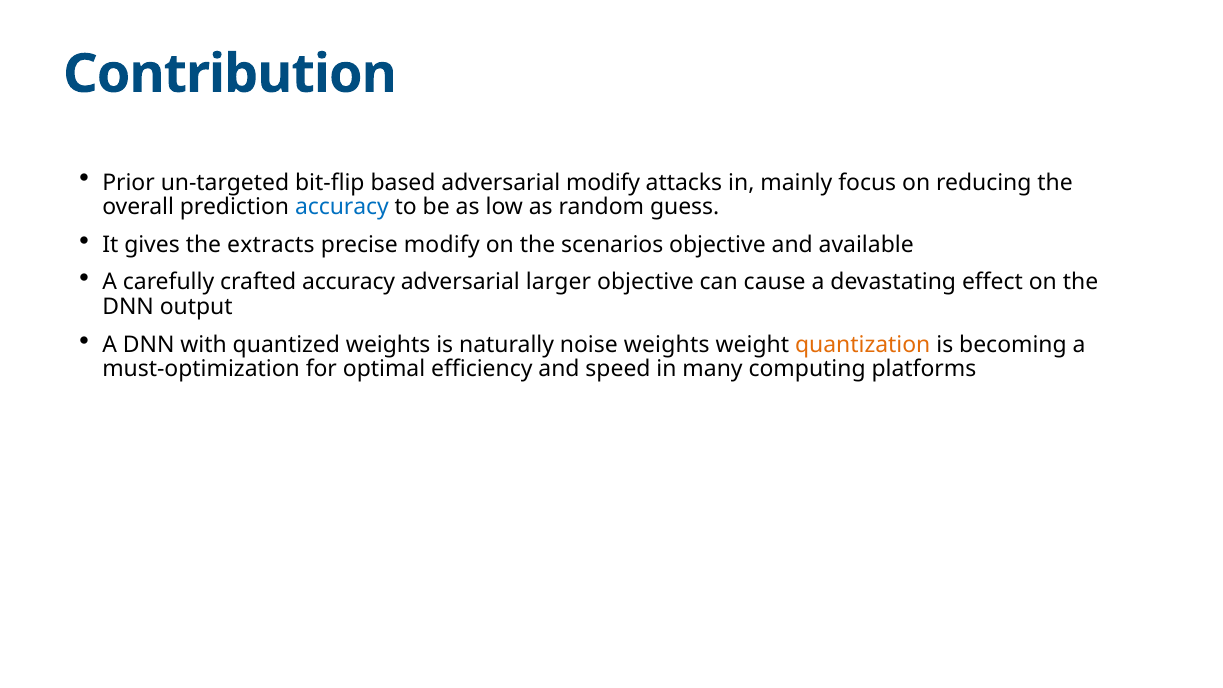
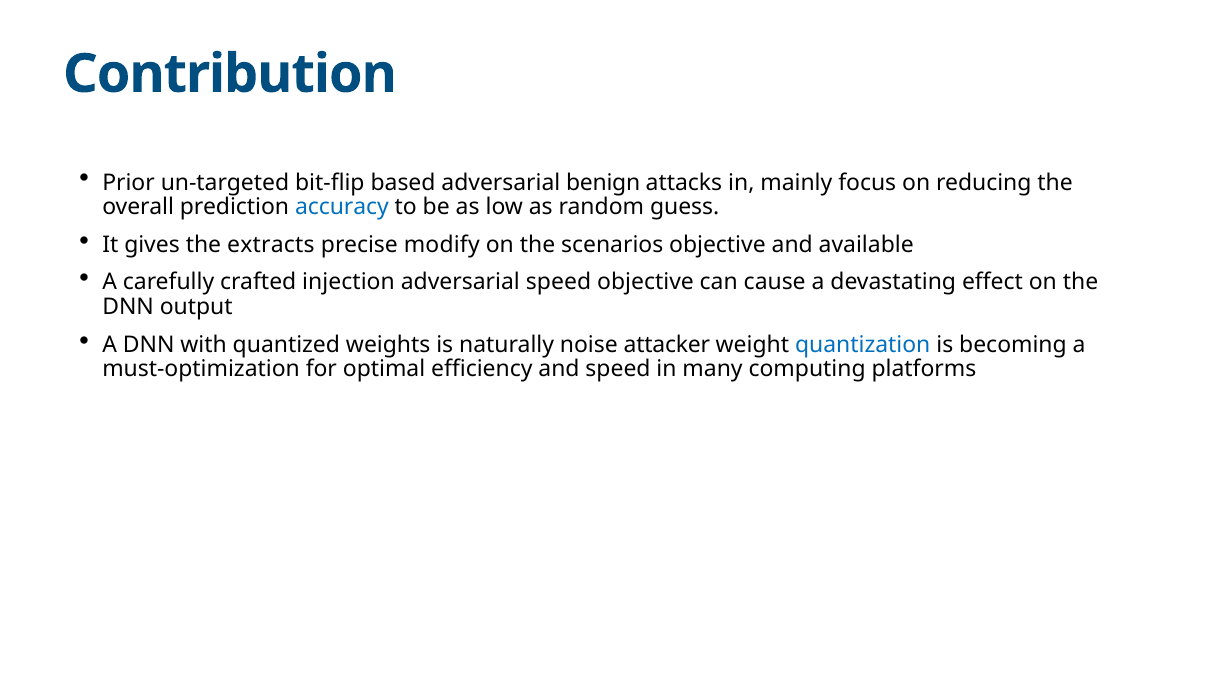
adversarial modify: modify -> benign (603, 182)
crafted accuracy: accuracy -> injection (349, 282)
adversarial larger: larger -> speed (558, 282)
noise weights: weights -> attacker (667, 345)
quantization colour: orange -> blue (863, 345)
